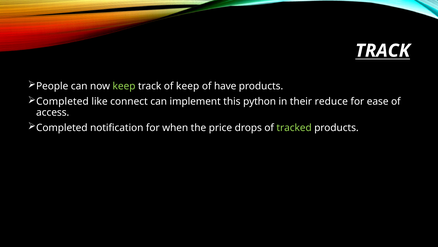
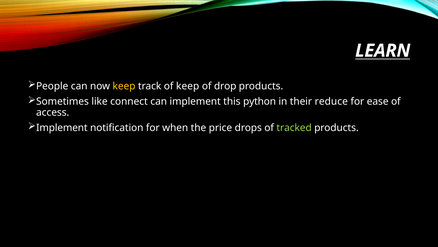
TRACK: TRACK -> LEARN (383, 51)
keep colour: light green -> yellow (124, 86)
have: have -> drop (225, 86)
Completed: Completed -> Sometimes (62, 101)
Completed: Completed -> Implement (62, 127)
